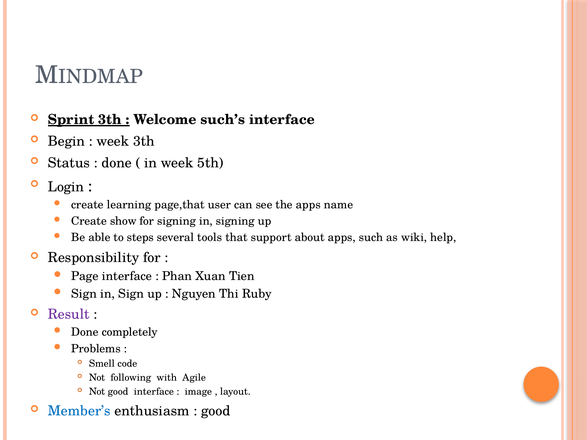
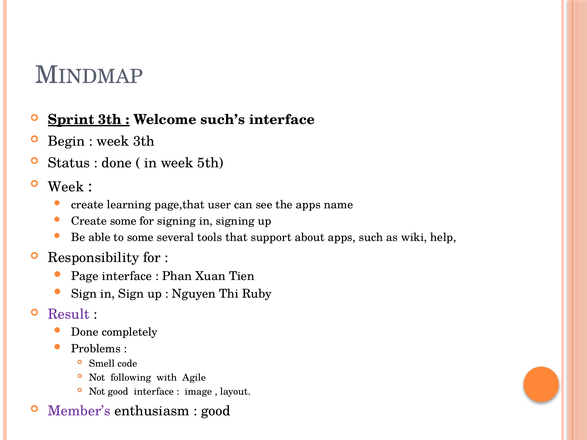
Login: Login -> Week (66, 187)
Create show: show -> some (123, 221)
to steps: steps -> some (140, 238)
Member’s colour: blue -> purple (79, 411)
